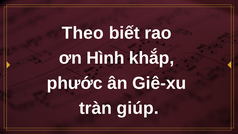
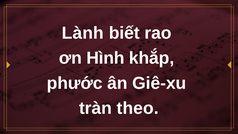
Theo: Theo -> Lành (83, 33)
giúp: giúp -> theo (138, 108)
